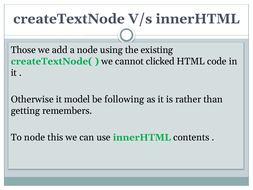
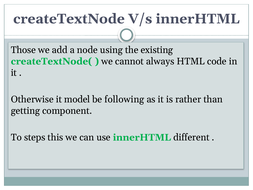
clicked: clicked -> always (160, 61)
remembers: remembers -> component (67, 111)
To node: node -> steps (35, 137)
contents: contents -> different (191, 137)
